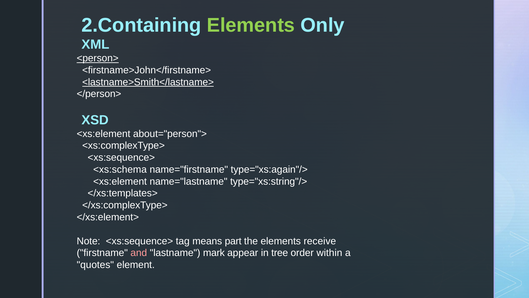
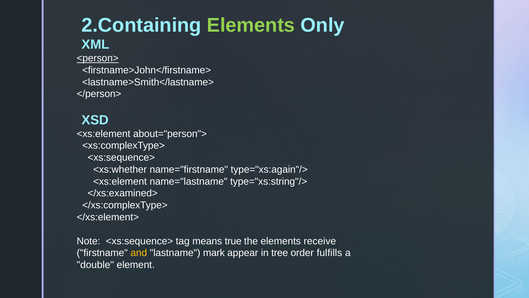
<lastname>Smith</lastname> underline: present -> none (148, 82)
<xs:schema: <xs:schema -> <xs:whether (120, 169)
</xs:templates>: </xs:templates> -> </xs:examined> (123, 193)
part: part -> true (233, 241)
and colour: pink -> yellow (139, 253)
within: within -> fulfills (329, 253)
quotes: quotes -> double (95, 265)
